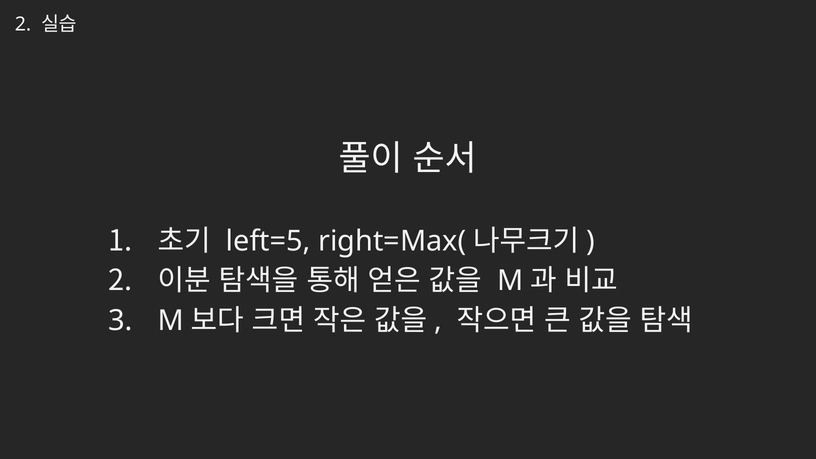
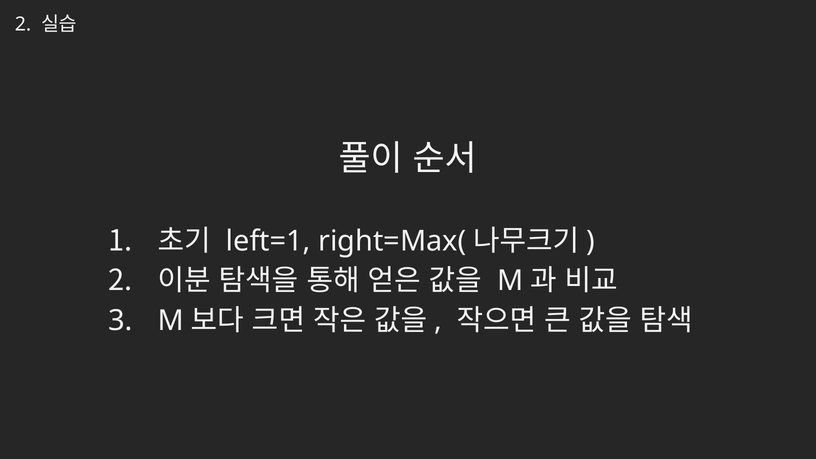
left=5: left=5 -> left=1 (268, 241)
